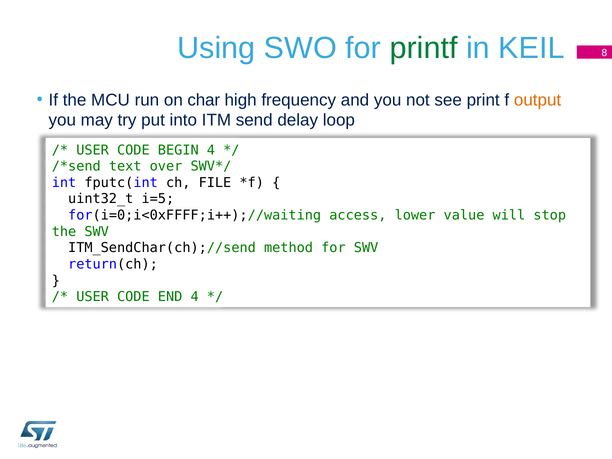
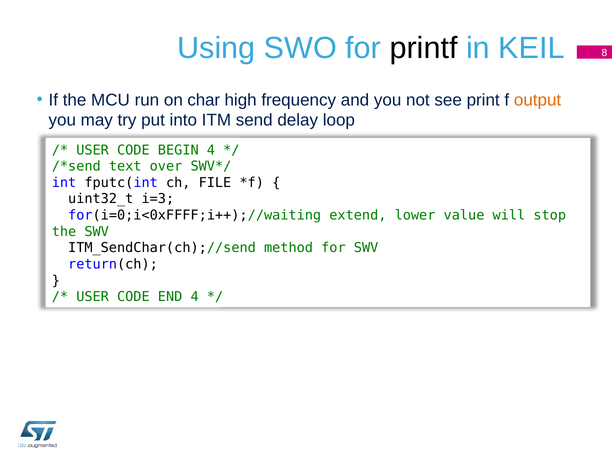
printf colour: green -> black (424, 48)
i=5: i=5 -> i=3 (158, 199)
access: access -> extend (358, 215)
